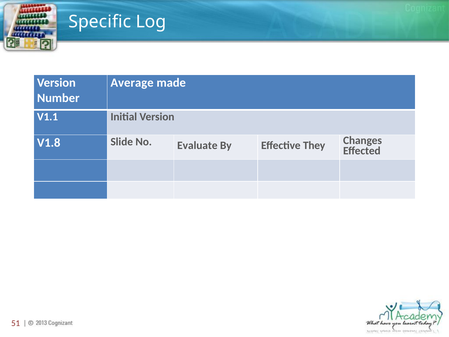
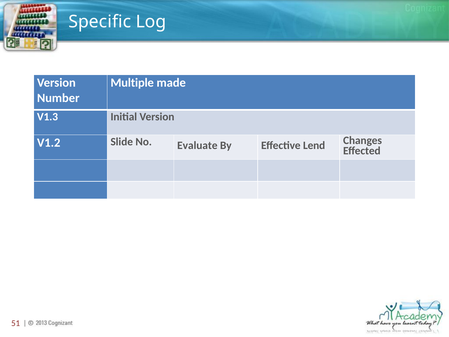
Average: Average -> Multiple (132, 83)
V1.1: V1.1 -> V1.3 (48, 117)
V1.8: V1.8 -> V1.2 (49, 142)
They: They -> Lend (314, 145)
